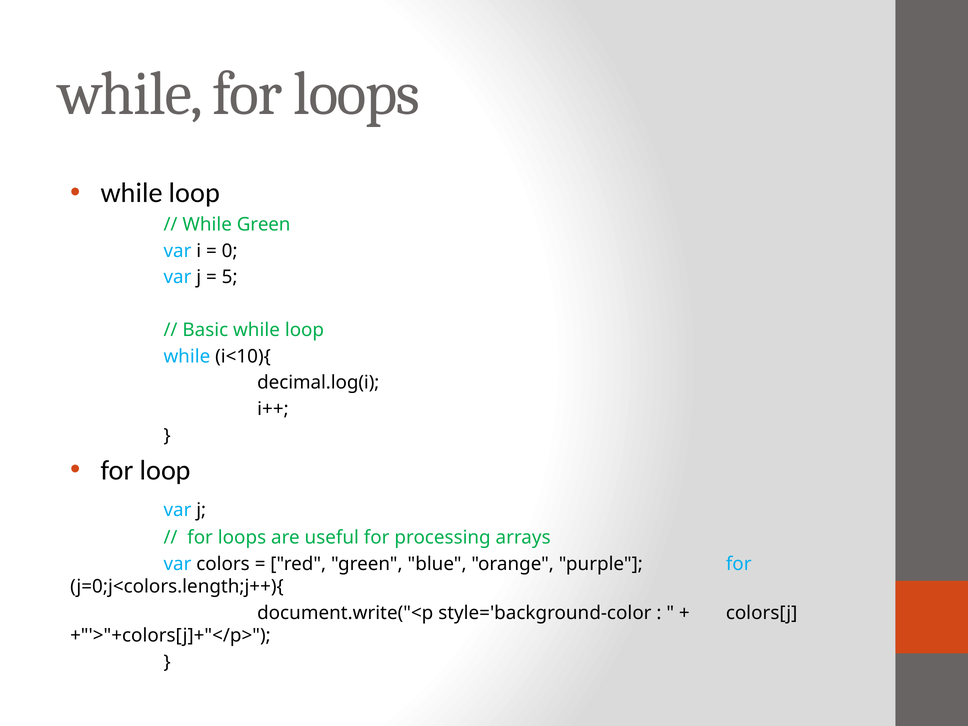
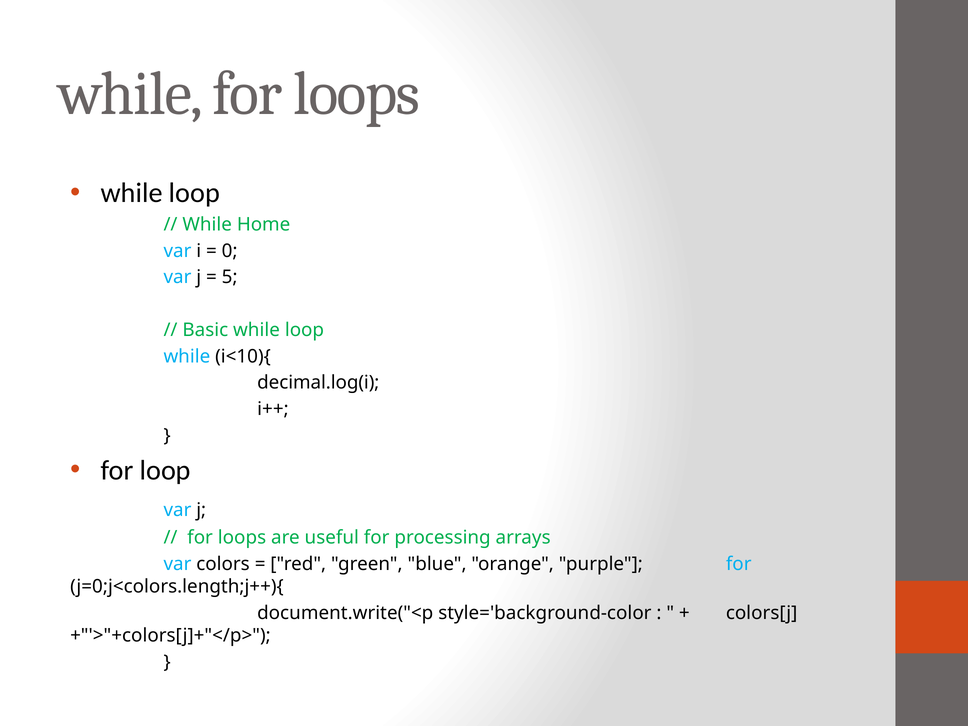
While Green: Green -> Home (264, 225)
